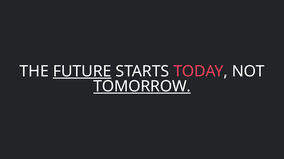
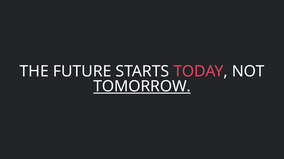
FUTURE underline: present -> none (82, 72)
